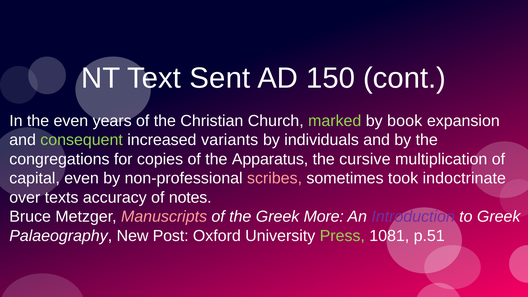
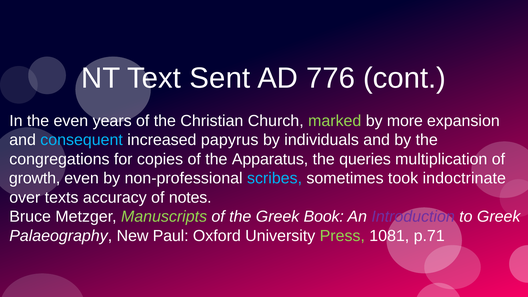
150: 150 -> 776 (331, 78)
book: book -> more (405, 121)
consequent colour: light green -> light blue (82, 140)
variants: variants -> papyrus (230, 140)
cursive: cursive -> queries (365, 159)
capital: capital -> growth (35, 178)
scribes colour: pink -> light blue (275, 178)
Manuscripts colour: pink -> light green (164, 217)
More: More -> Book (324, 217)
Post: Post -> Paul (171, 236)
p.51: p.51 -> p.71 (429, 236)
